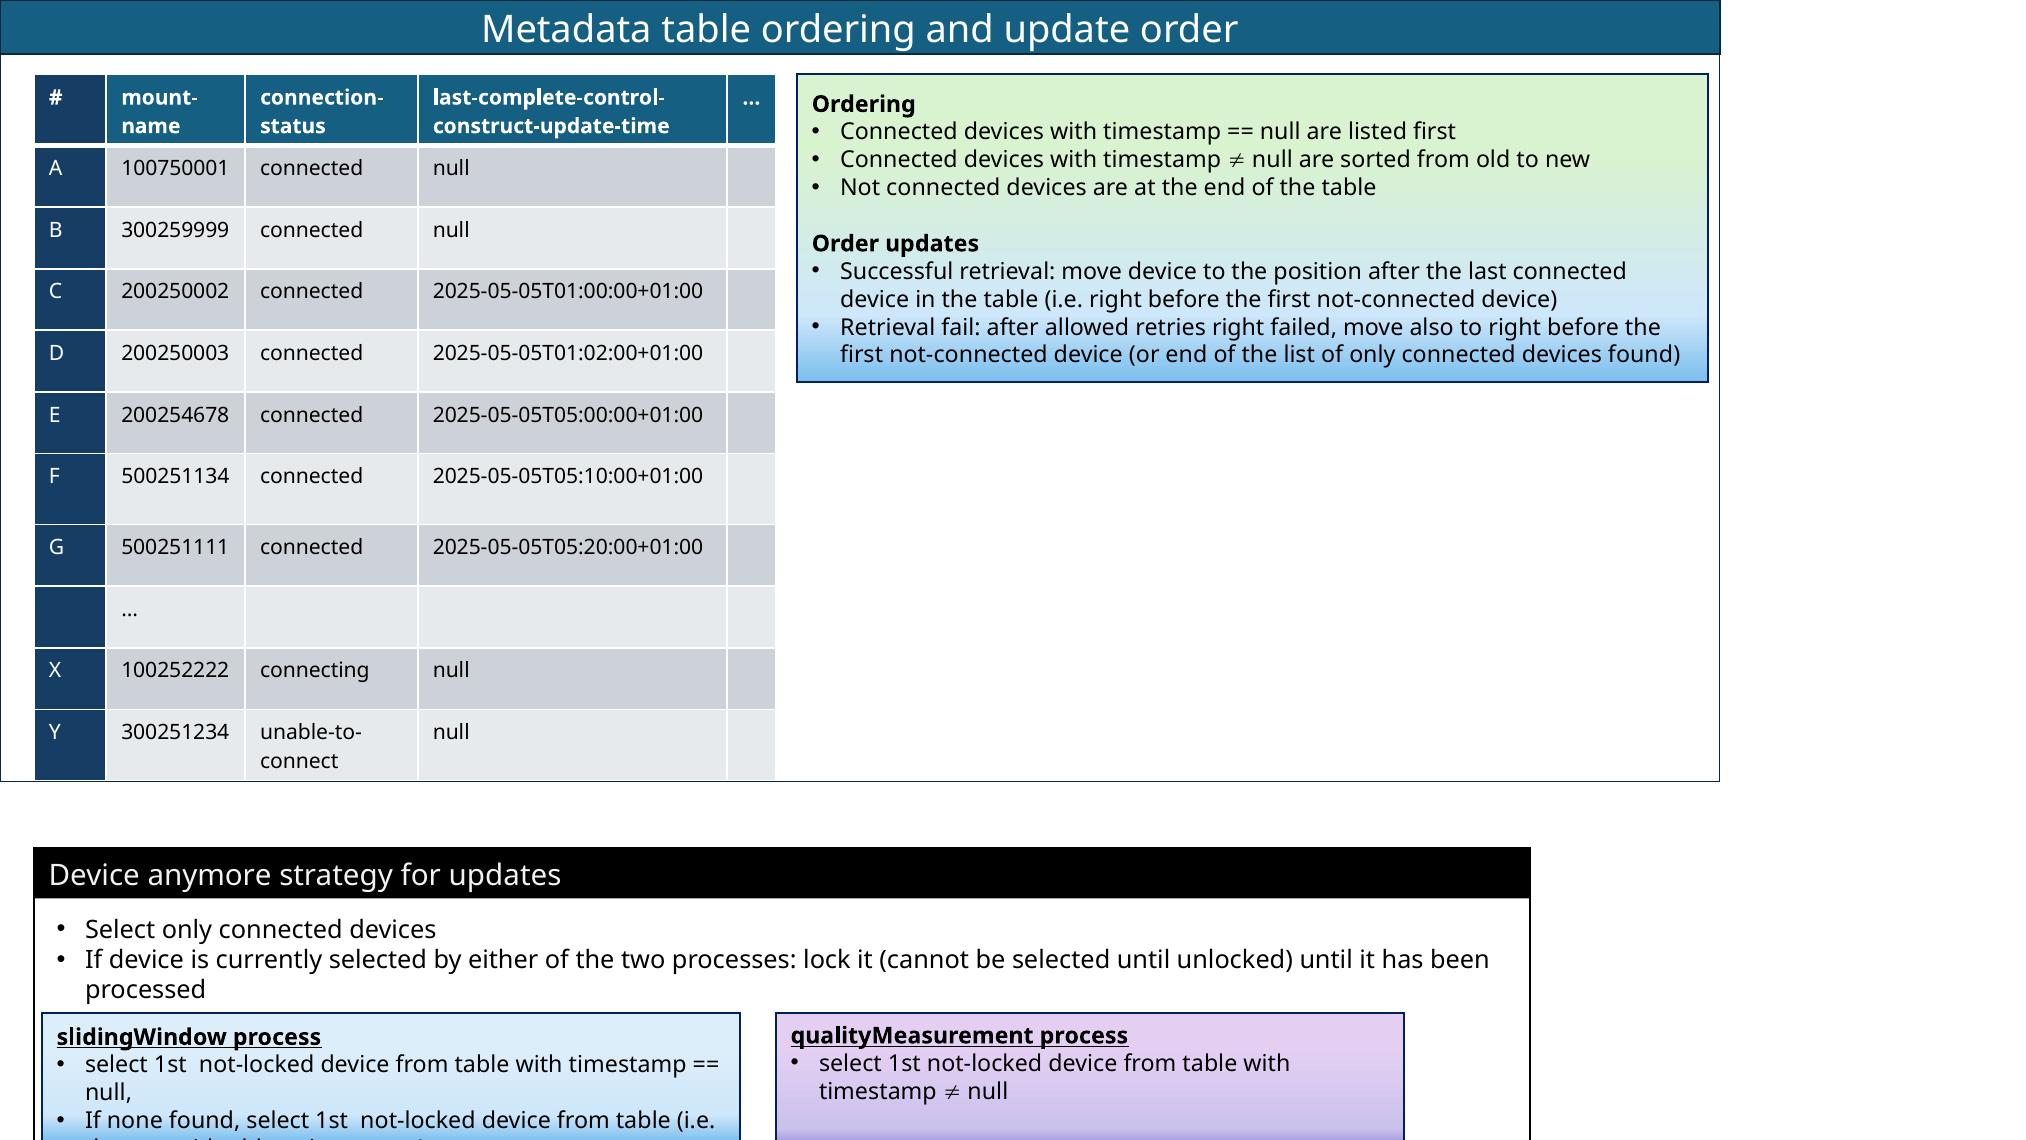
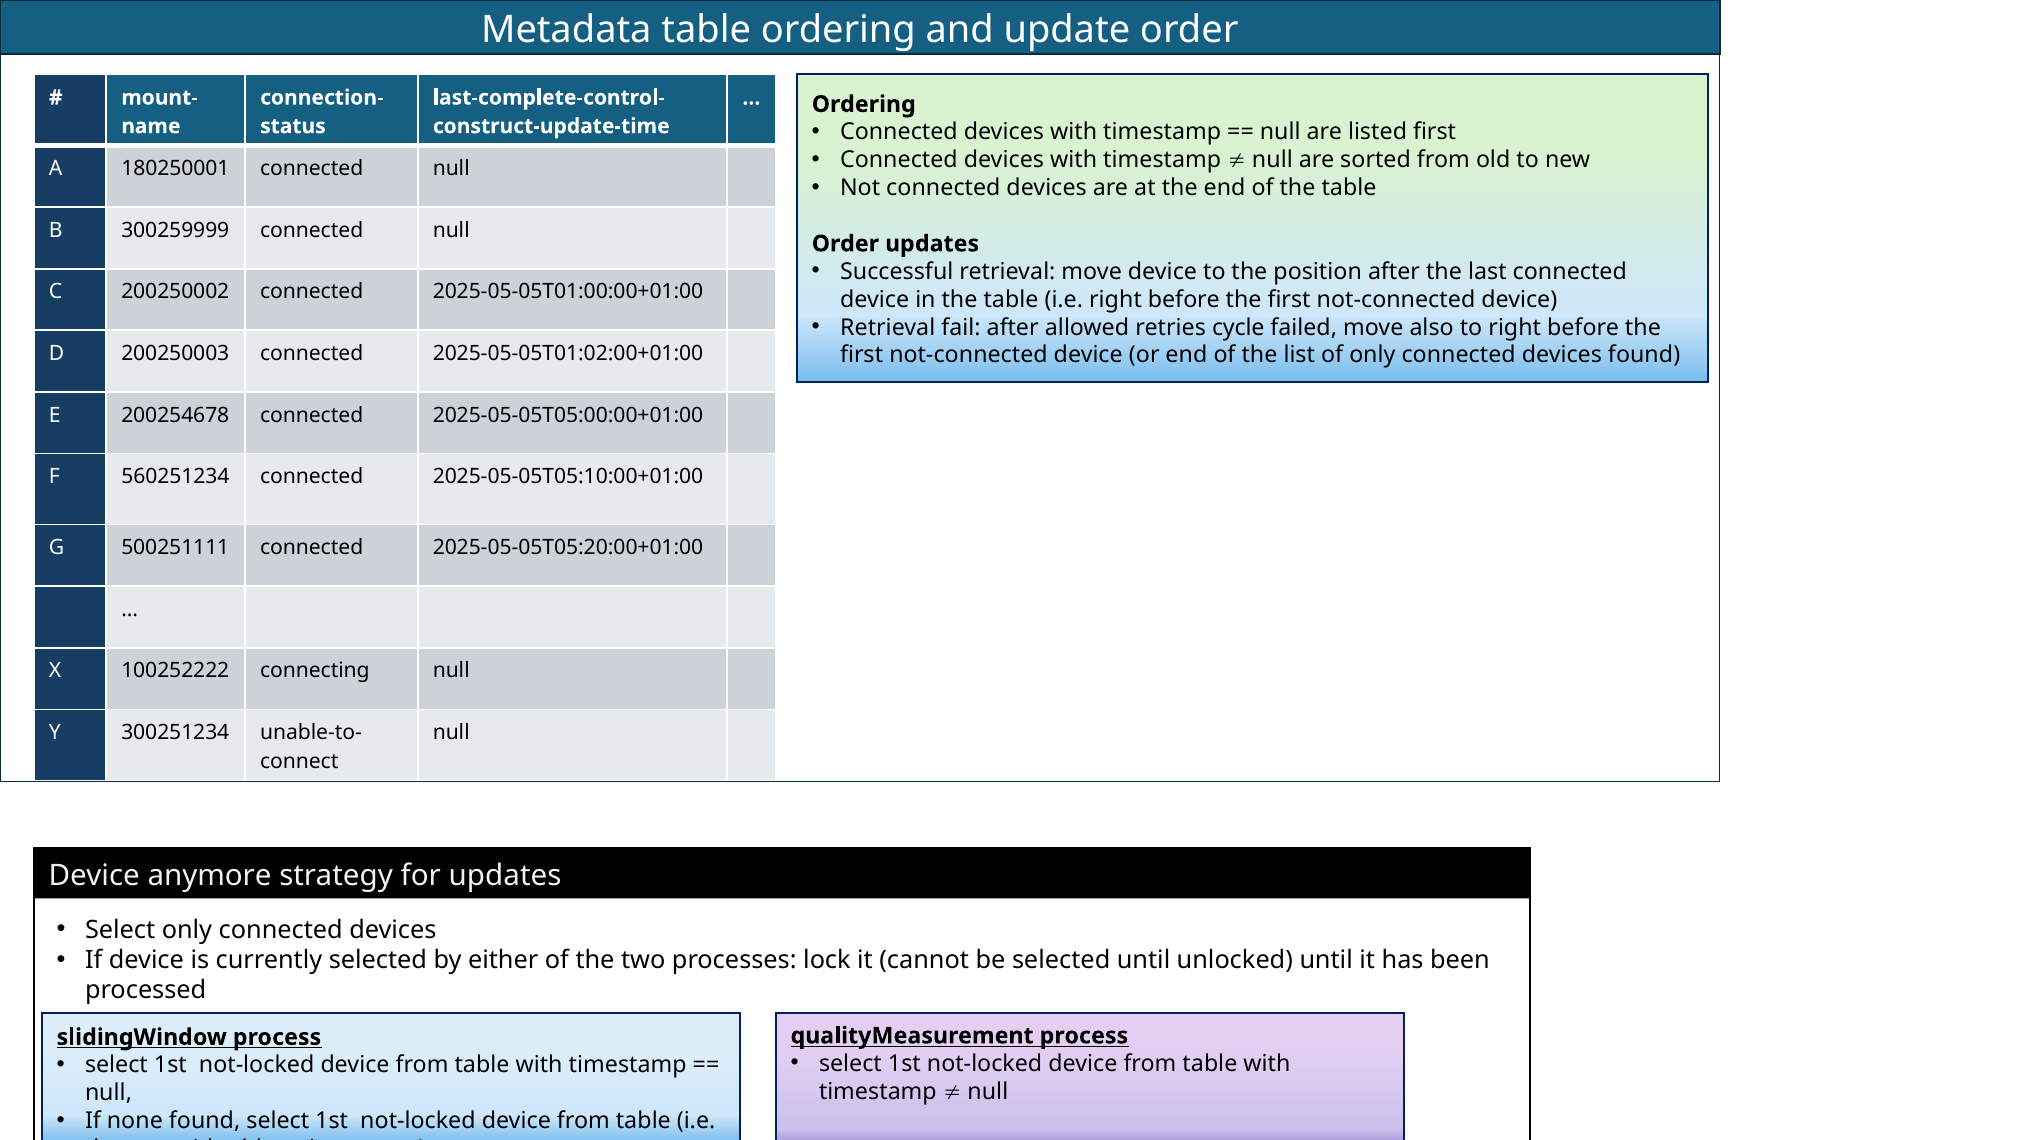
100750001: 100750001 -> 180250001 (175, 168)
retries right: right -> cycle (1238, 327)
500251134: 500251134 -> 560251234 (175, 477)
